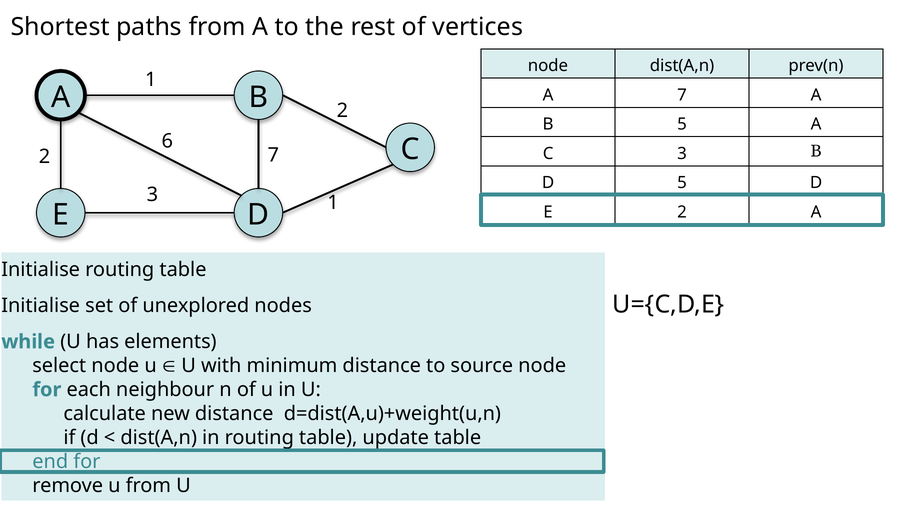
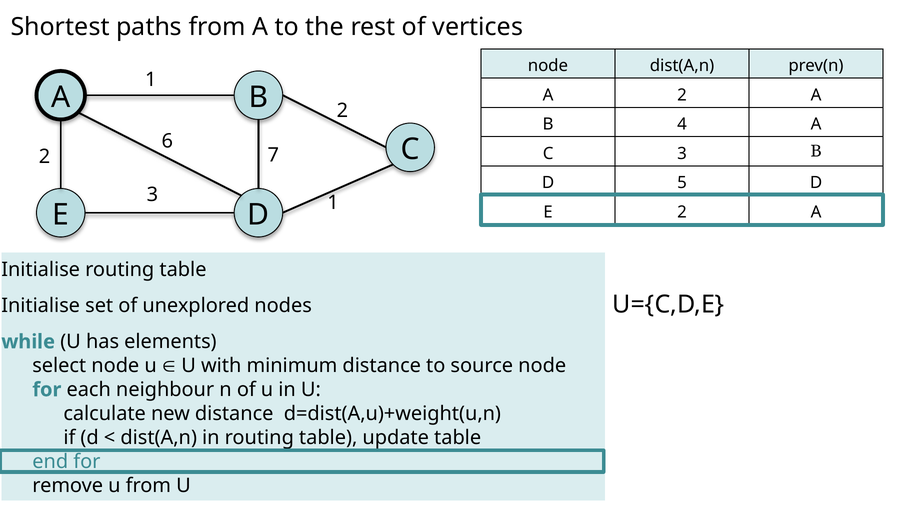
A 7: 7 -> 2 (682, 95)
B 5: 5 -> 4 (682, 124)
